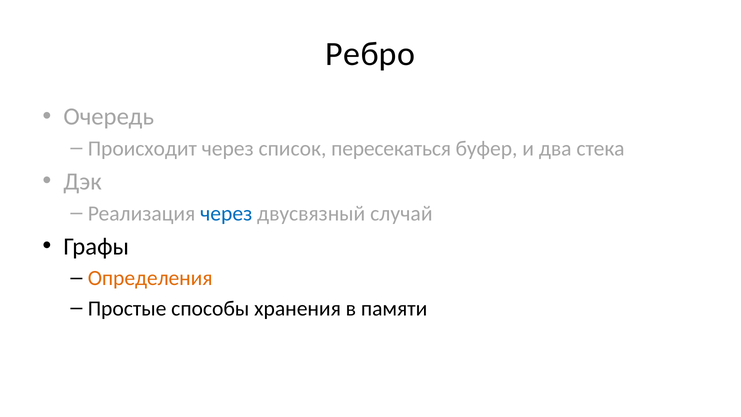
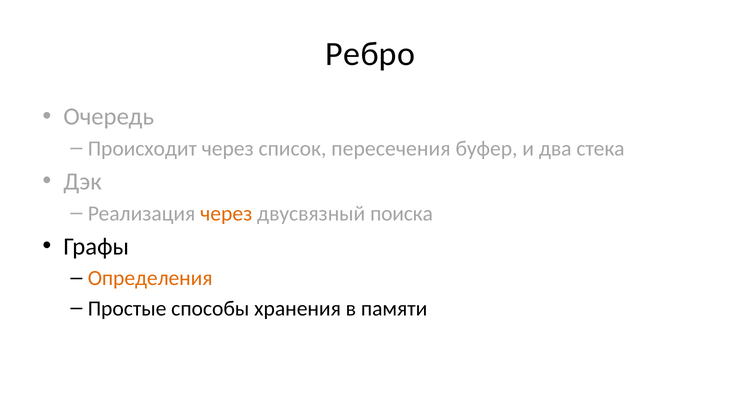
пересекаться: пересекаться -> пересечения (391, 148)
через colour: blue -> orange (226, 213)
случай: случай -> поиска (402, 213)
